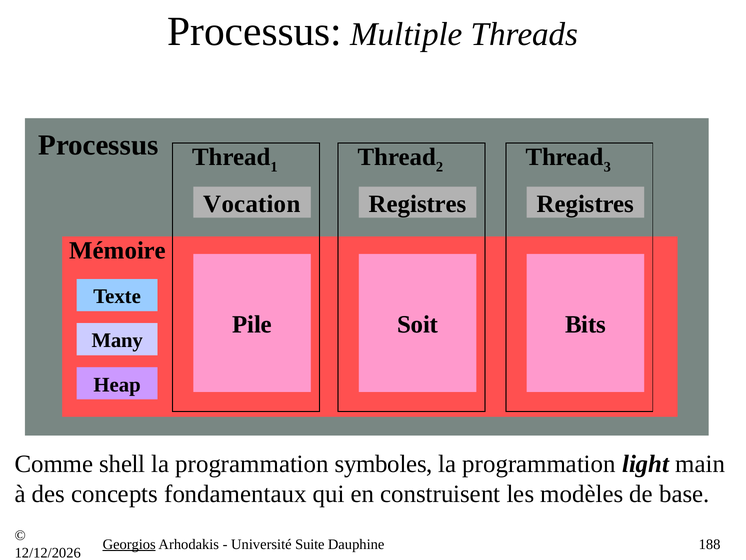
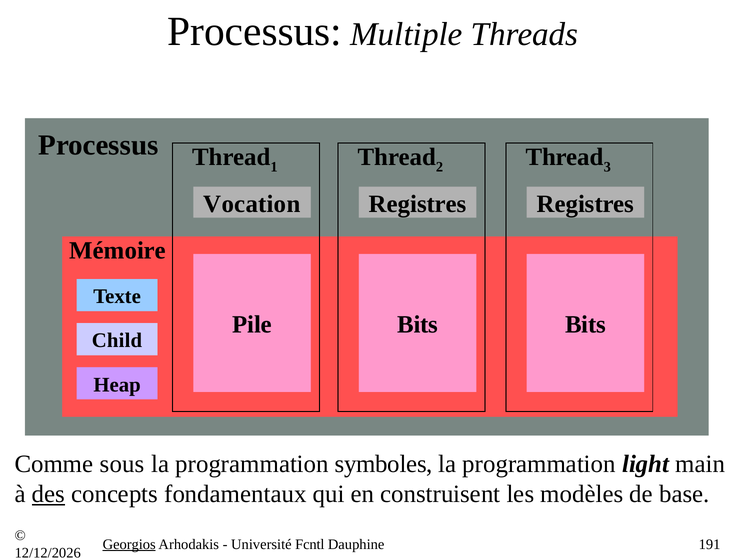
Soit: Soit -> Bits (418, 324)
Many: Many -> Child (117, 340)
shell: shell -> sous (122, 464)
des underline: none -> present (48, 494)
Suite: Suite -> Fcntl (310, 544)
188: 188 -> 191 (710, 544)
